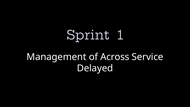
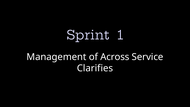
Delayed: Delayed -> Clarifies (95, 68)
